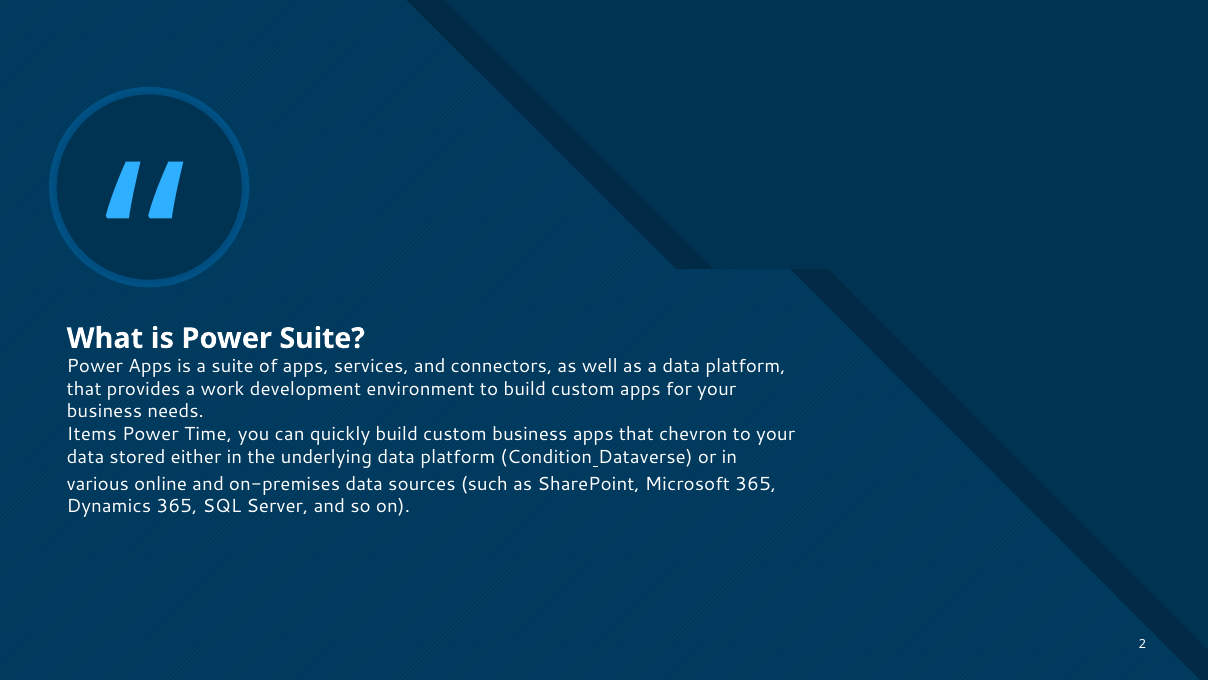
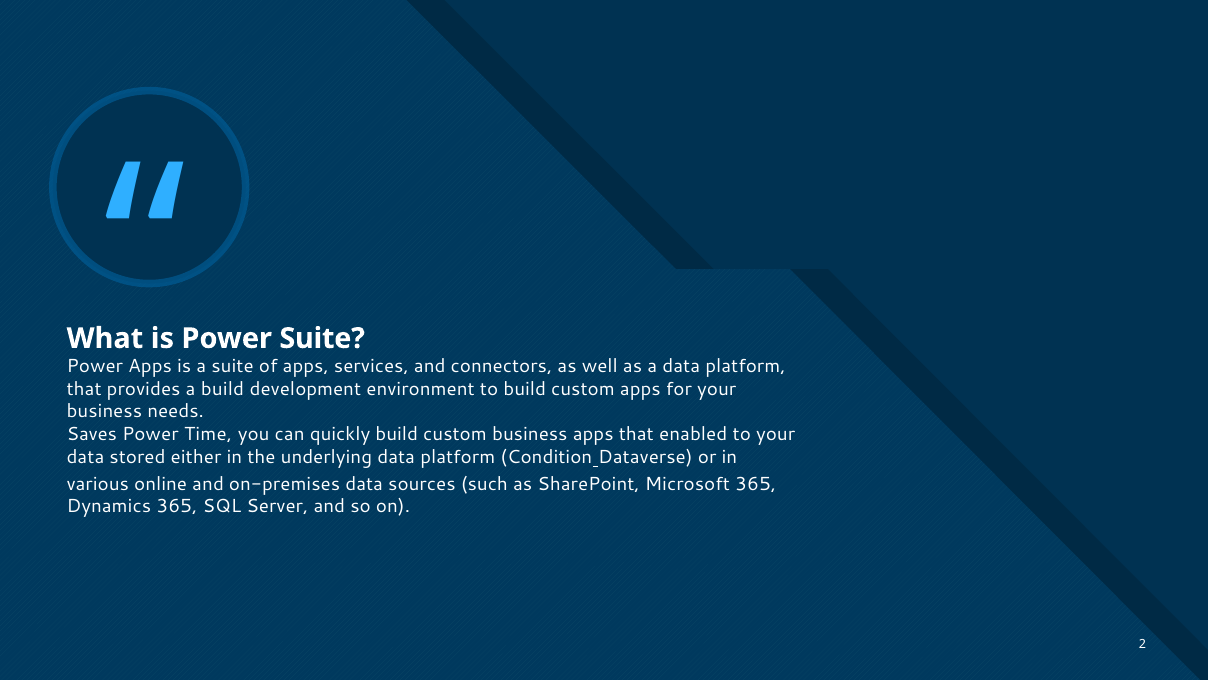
a work: work -> build (222, 389)
Items: Items -> Saves (92, 434)
chevron: chevron -> enabled (693, 434)
